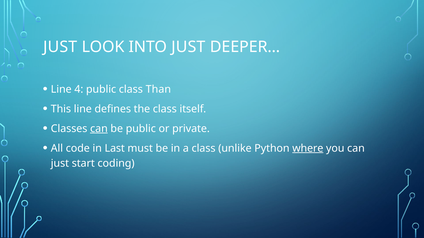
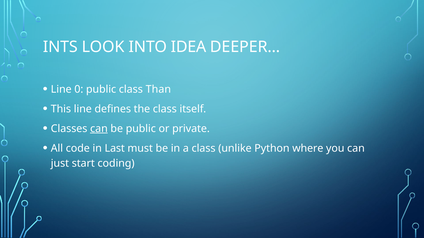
JUST: JUST -> INTS (60, 47)
INTO JUST: JUST -> IDEA (188, 47)
4: 4 -> 0 (79, 89)
where underline: present -> none (308, 149)
